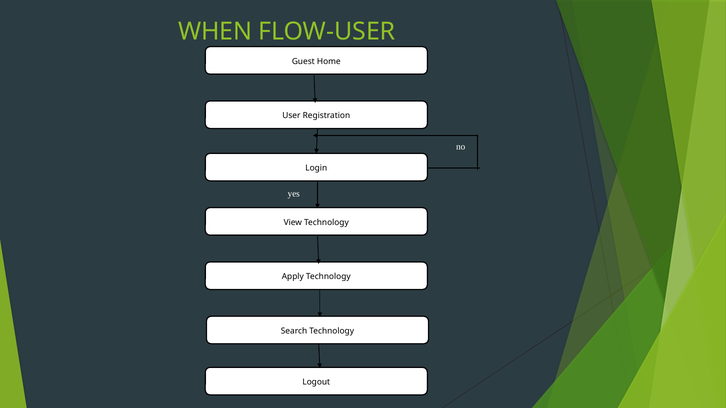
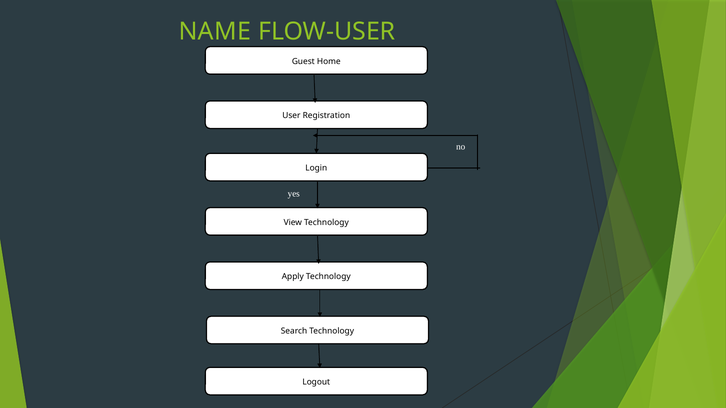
WHEN: WHEN -> NAME (215, 32)
